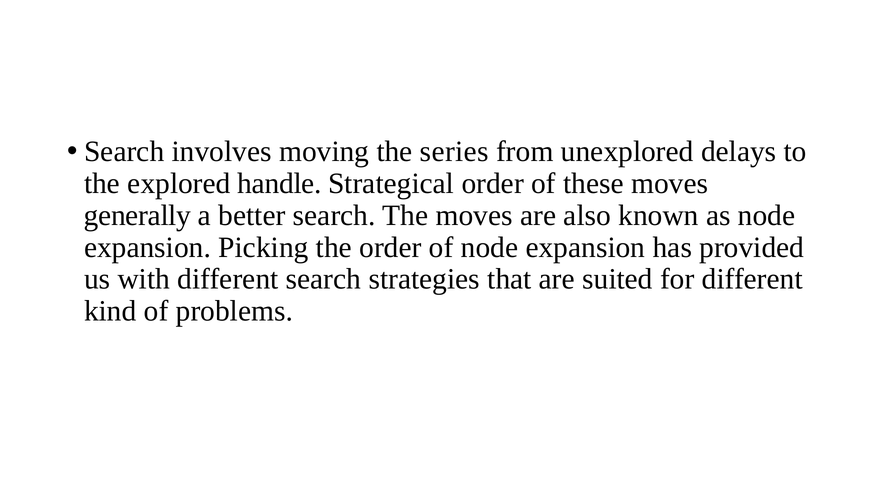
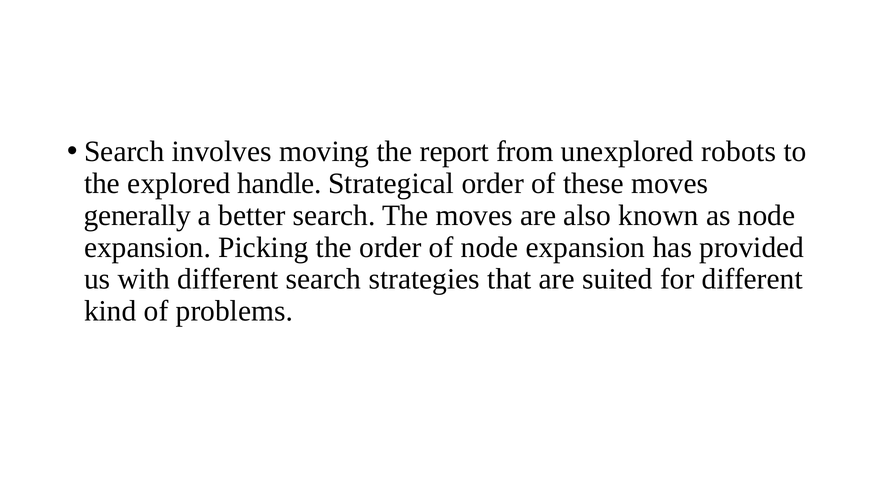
series: series -> report (455, 152)
delays: delays -> robots (739, 152)
